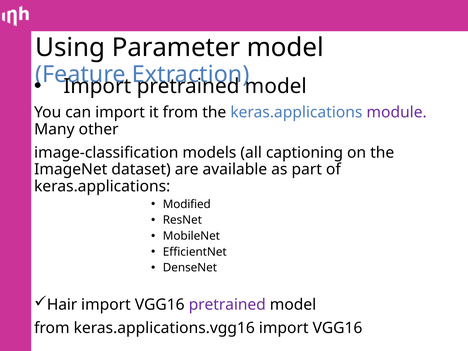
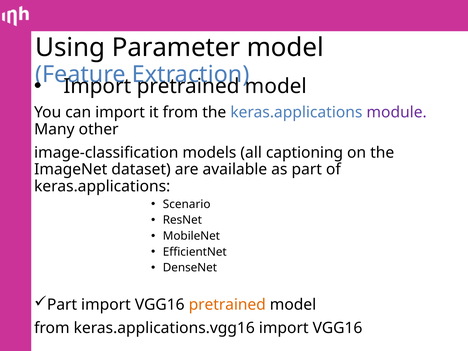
Modified: Modified -> Scenario (187, 204)
Hair: Hair -> Part (62, 305)
pretrained colour: purple -> orange (227, 305)
